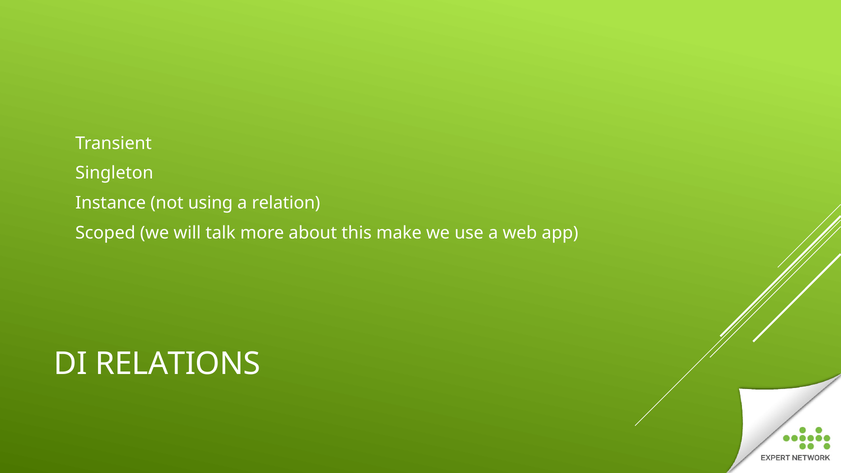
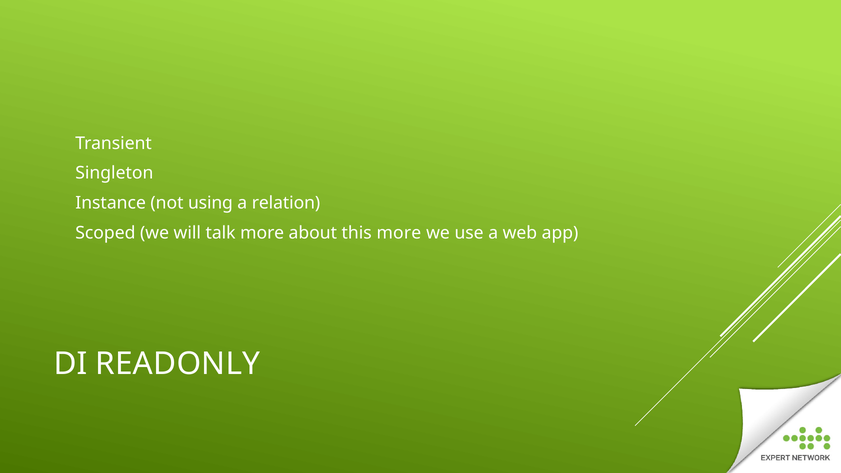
this make: make -> more (399, 233)
RELATIONS: RELATIONS -> READONLY (178, 364)
